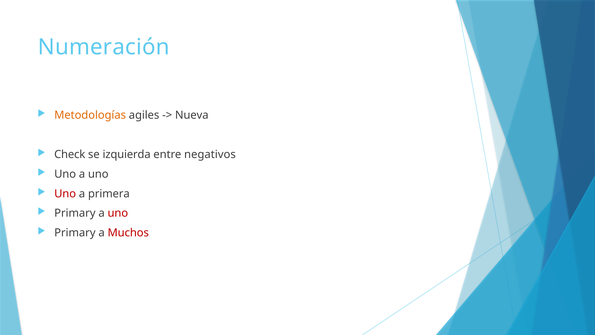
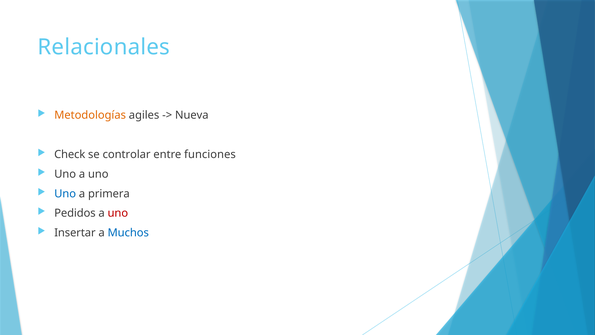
Numeración: Numeración -> Relacionales (104, 47)
izquierda: izquierda -> controlar (127, 154)
negativos: negativos -> funciones (210, 154)
Uno colour: red -> blue (65, 194)
Primary: Primary -> Pedidos (75, 213)
Primary: Primary -> Insertar (75, 233)
Muchos colour: red -> blue (128, 233)
